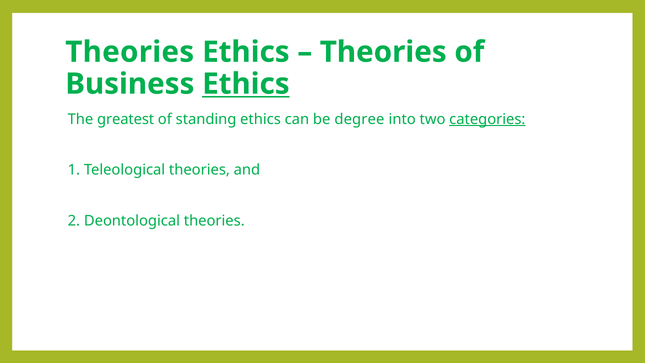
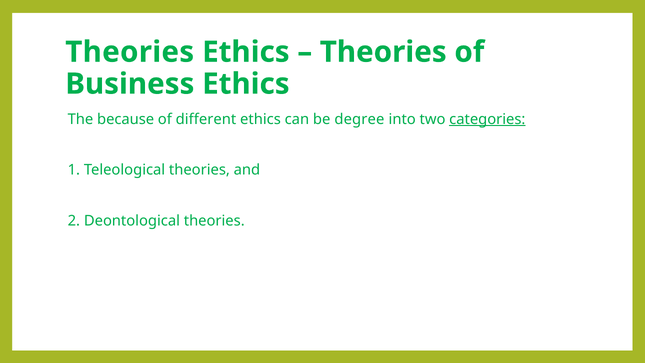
Ethics underline: present -> none (246, 84)
greatest: greatest -> because (126, 119)
standing: standing -> different (206, 119)
